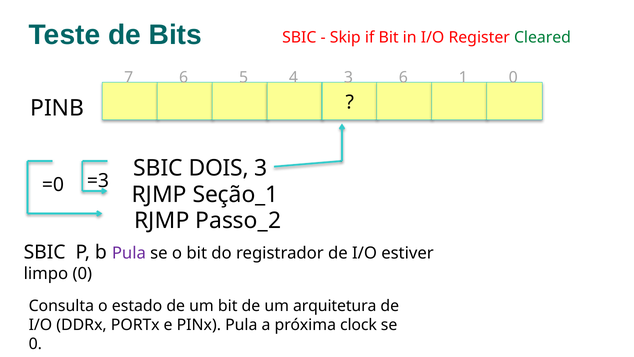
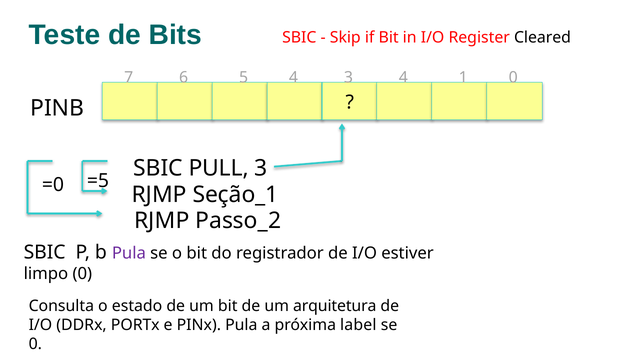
Cleared colour: green -> black (542, 37)
3 6: 6 -> 4 (403, 77)
DOIS: DOIS -> PULL (219, 168)
=3: =3 -> =5 (98, 181)
clock: clock -> label (358, 325)
